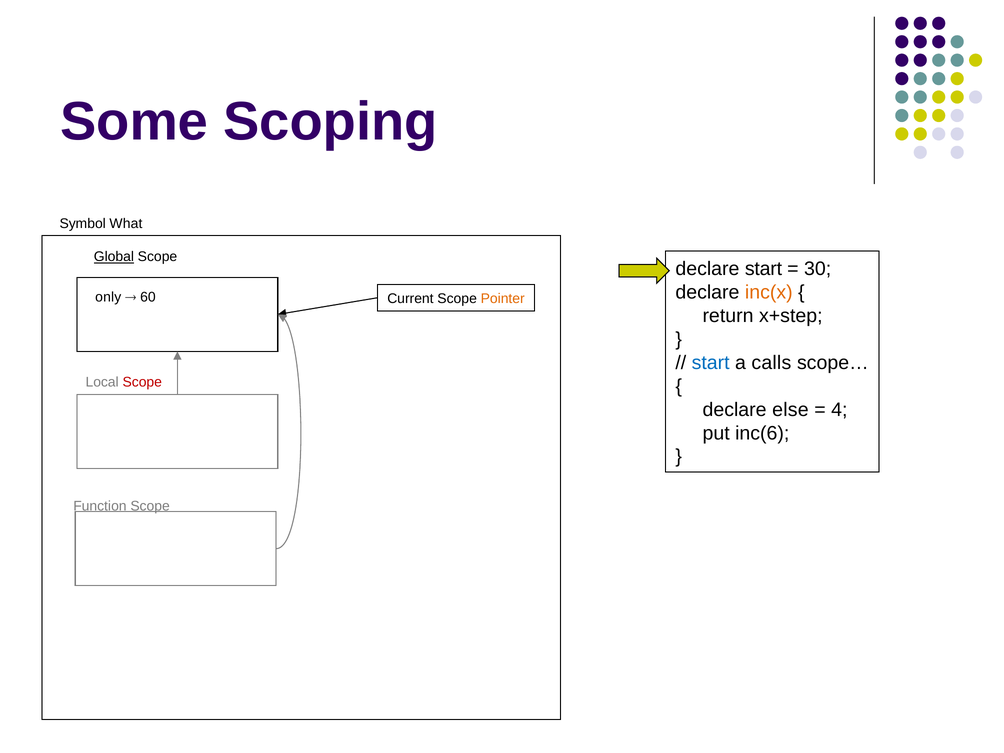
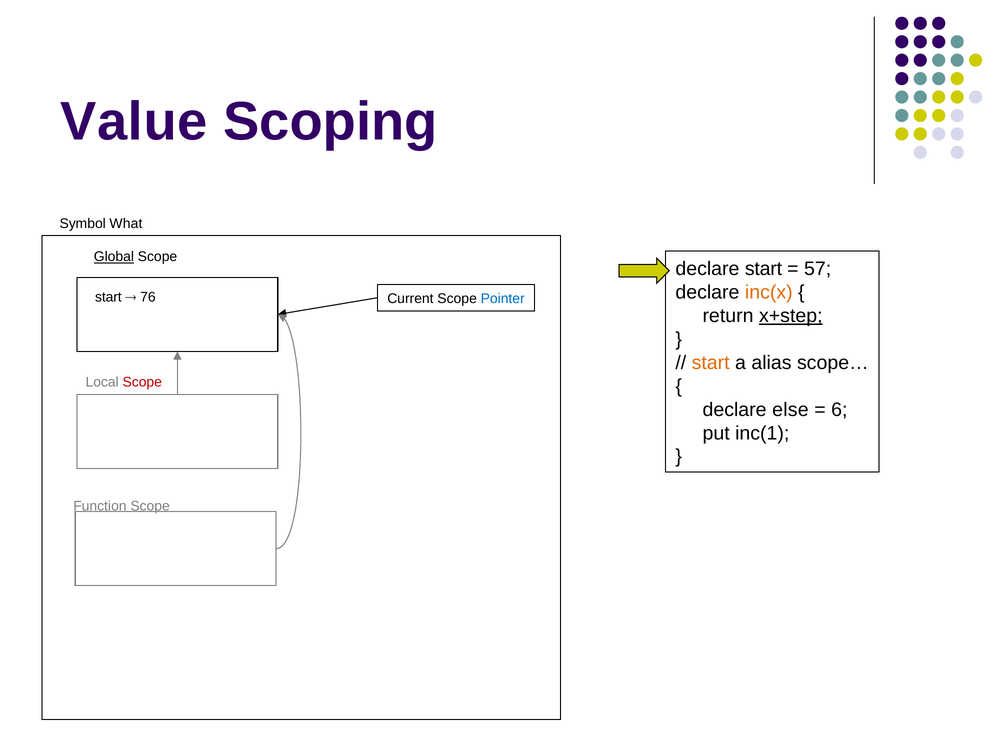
Some: Some -> Value (134, 122)
30: 30 -> 57 (818, 269)
only: only -> start (108, 297)
60: 60 -> 76 (148, 297)
Pointer colour: orange -> blue (503, 299)
x+step underline: none -> present (791, 316)
start colour: blue -> orange (711, 363)
calls: calls -> alias (771, 363)
4: 4 -> 6 (839, 410)
inc(6: inc(6 -> inc(1 (762, 433)
